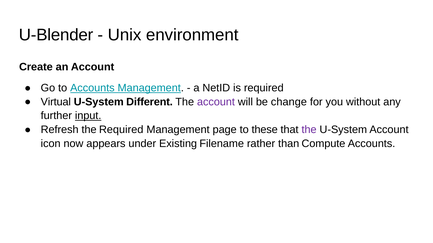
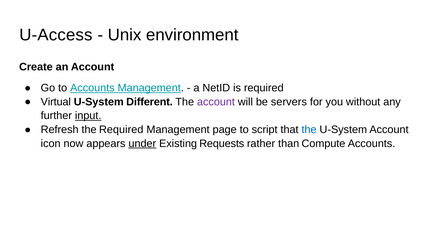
U-Blender: U-Blender -> U-Access (56, 35)
change: change -> servers (289, 102)
these: these -> script (265, 130)
the colour: purple -> blue (309, 130)
under underline: none -> present (142, 144)
Filename: Filename -> Requests (222, 144)
